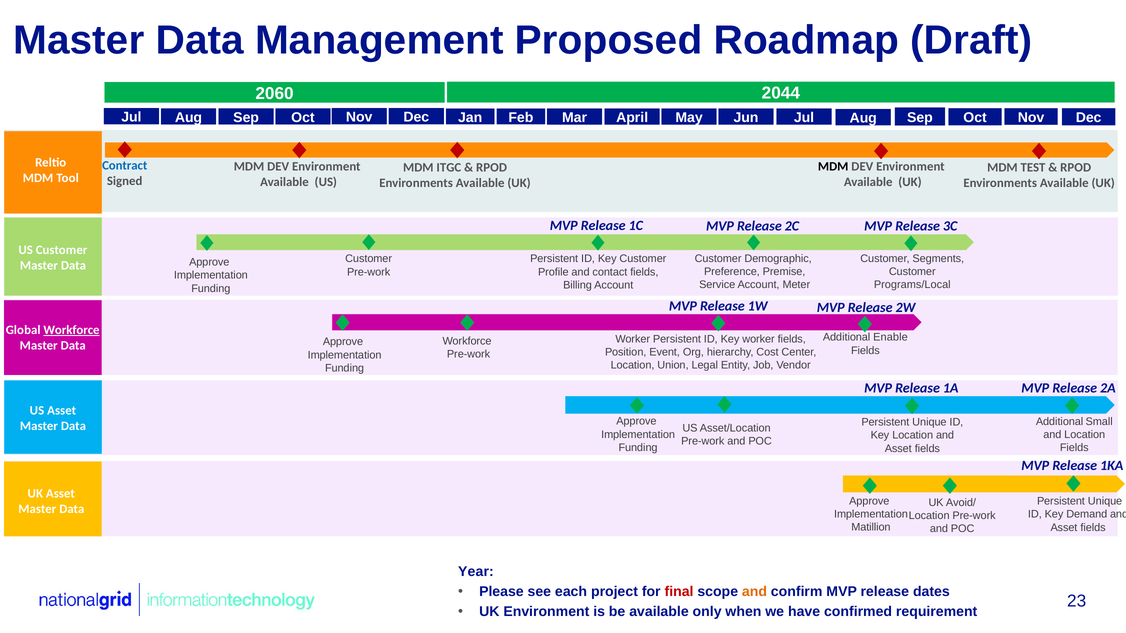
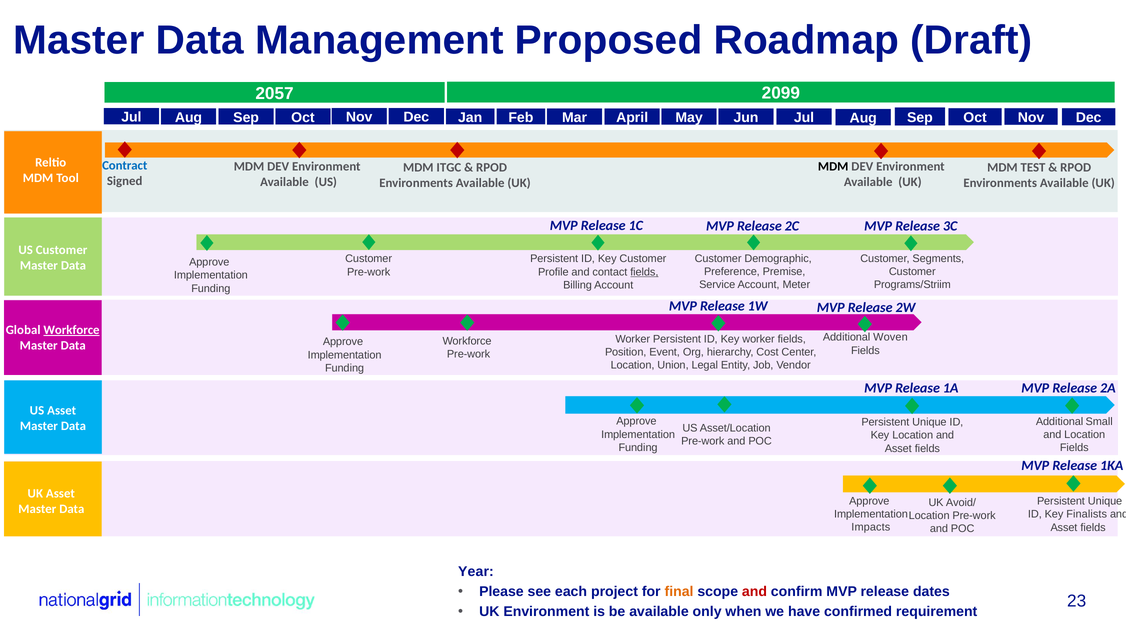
2044: 2044 -> 2099 (781, 93)
2060: 2060 -> 2057 (275, 94)
fields underline: none -> present (644, 272)
Programs/Local: Programs/Local -> Programs/Striim (912, 285)
Enable: Enable -> Woven (890, 338)
Demand: Demand -> Finalists (1087, 515)
Matillion: Matillion -> Impacts (871, 528)
final colour: red -> orange (679, 592)
and colour: orange -> red (754, 592)
